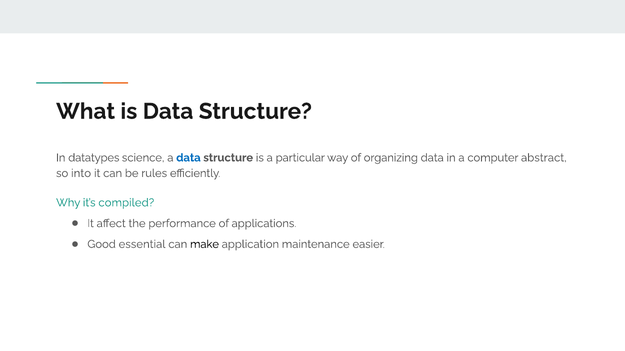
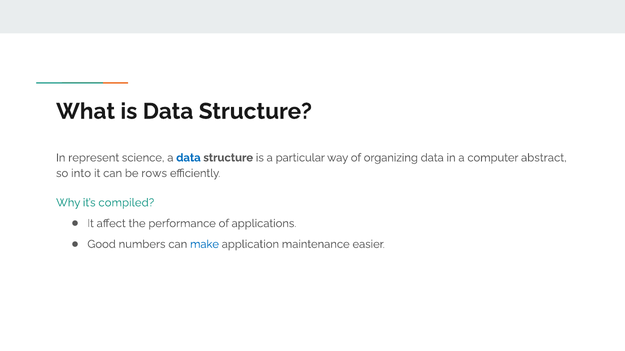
datatypes: datatypes -> represent (94, 158)
rules: rules -> rows (154, 174)
essential: essential -> numbers (142, 245)
make colour: black -> blue (205, 245)
